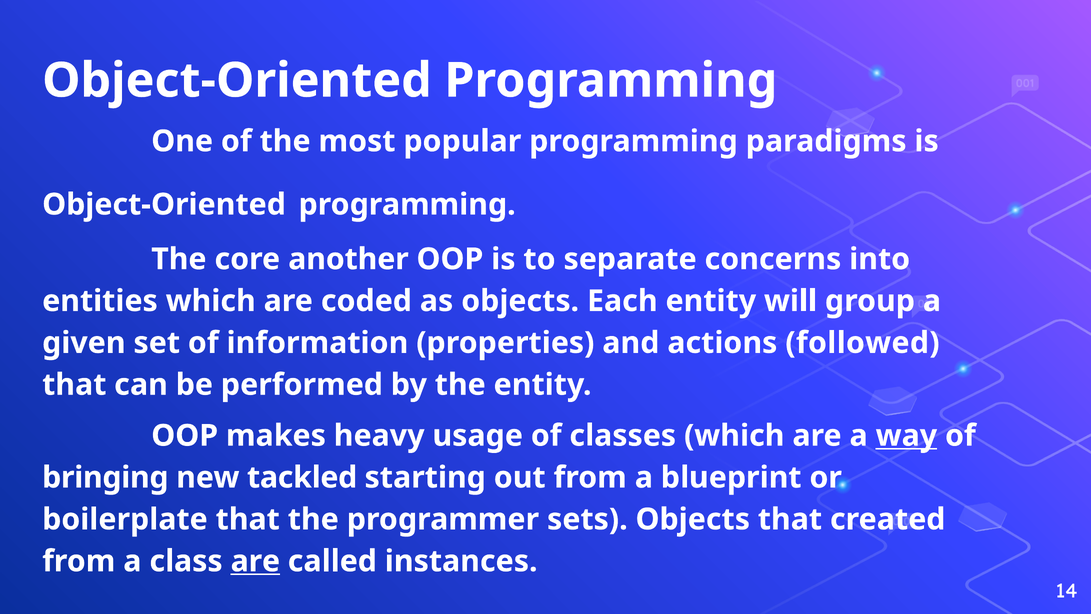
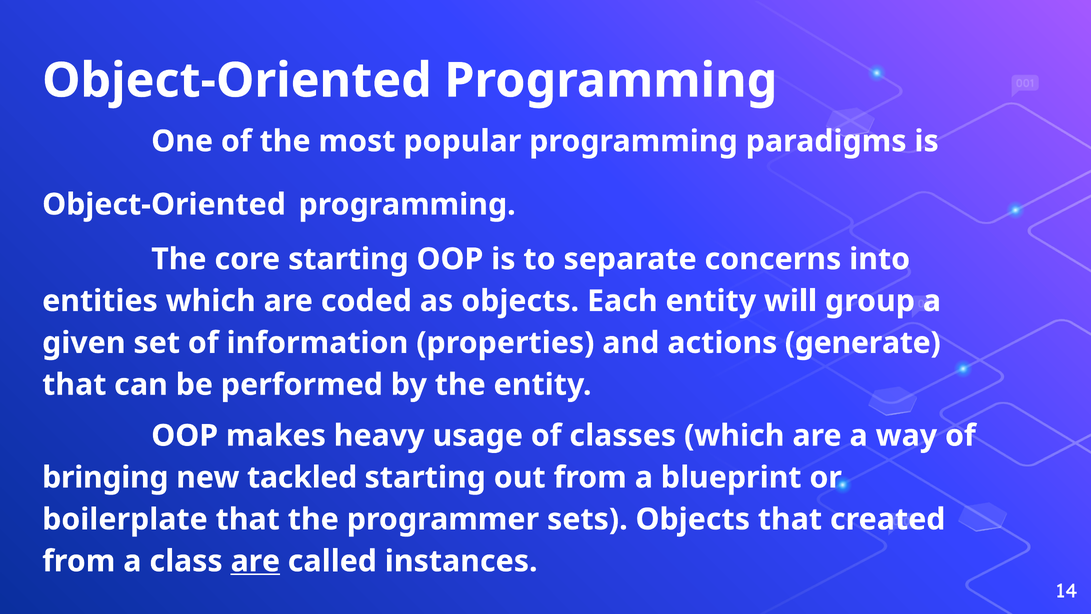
core another: another -> starting (348, 259)
followed: followed -> generate (863, 343)
way underline: present -> none (906, 435)
